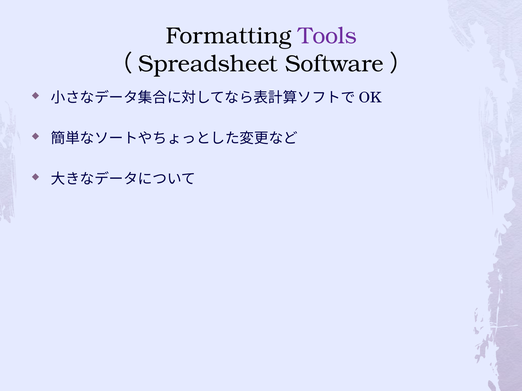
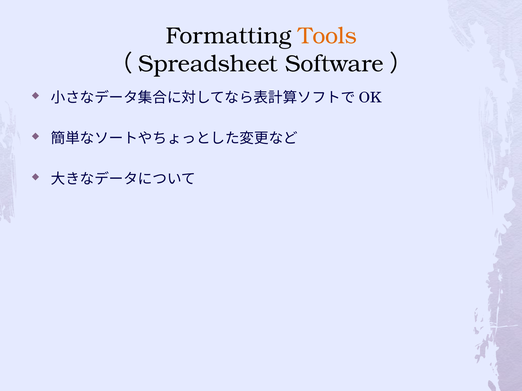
Tools colour: purple -> orange (328, 36)
